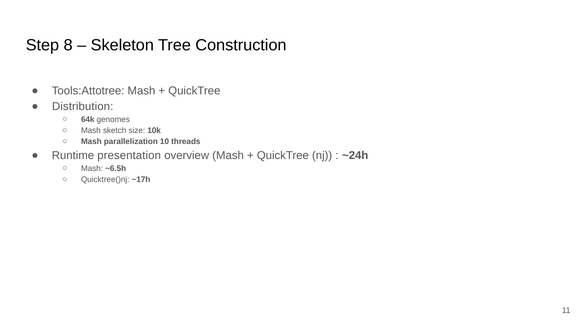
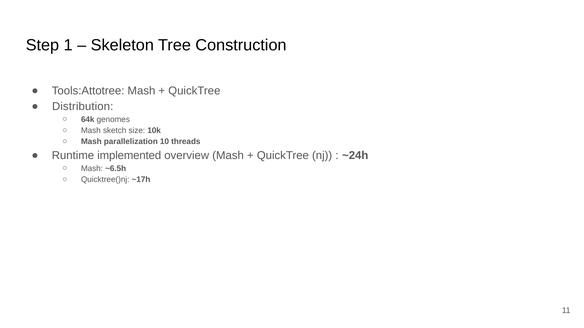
8: 8 -> 1 (68, 45)
presentation: presentation -> implemented (129, 156)
